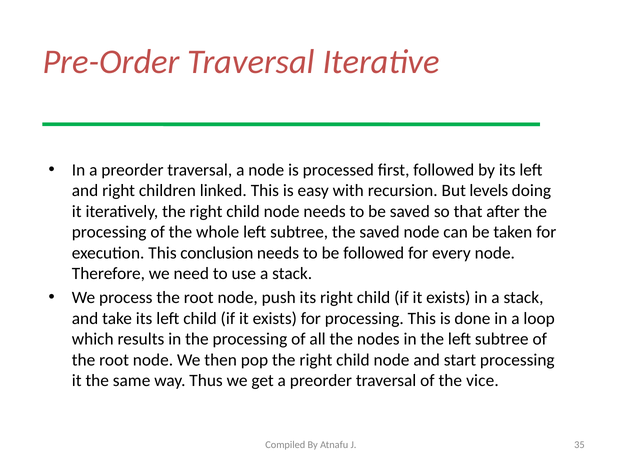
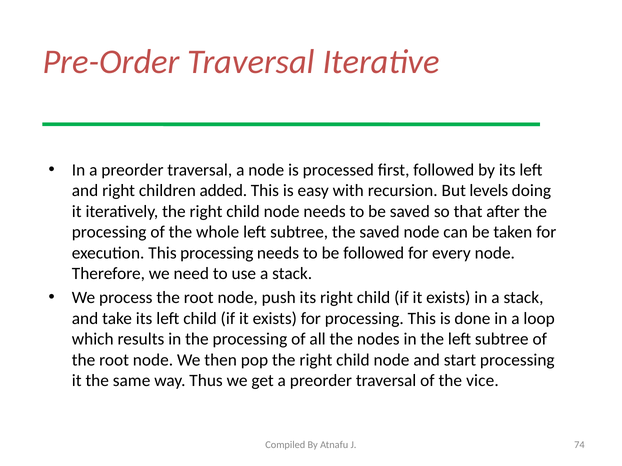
linked: linked -> added (223, 191)
This conclusion: conclusion -> processing (217, 253)
35: 35 -> 74 (579, 445)
